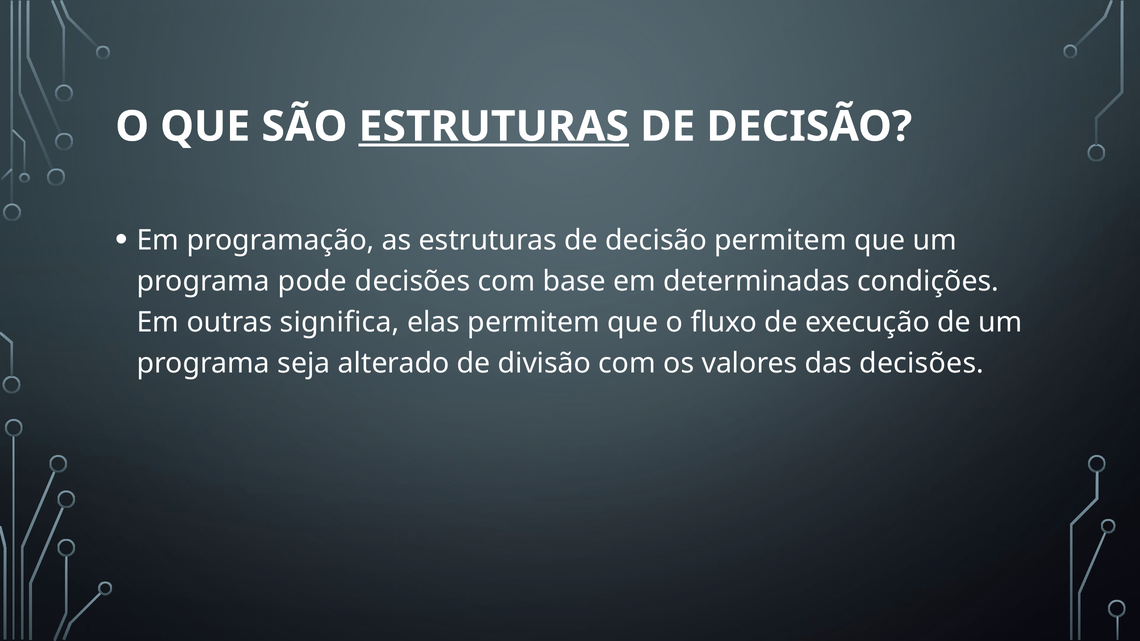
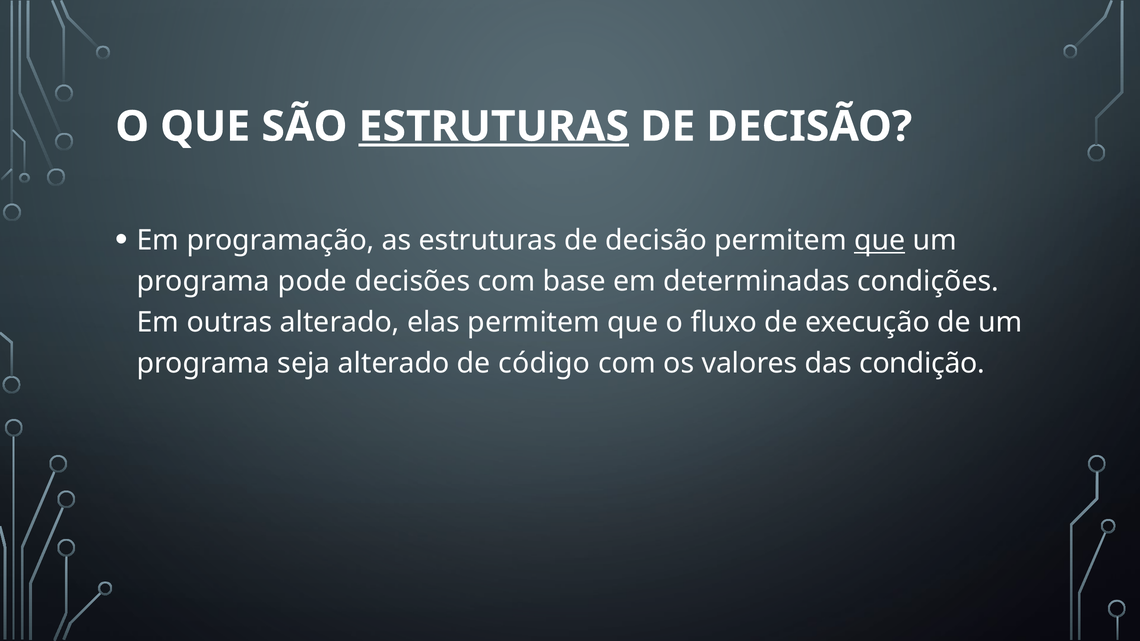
que underline: none -> present (880, 241)
outras significa: significa -> alterado (340, 323)
divisão: divisão -> código (544, 364)
das decisões: decisões -> condição (922, 364)
